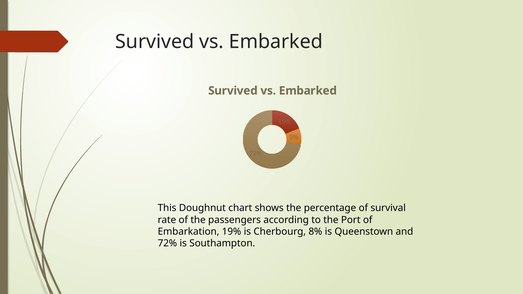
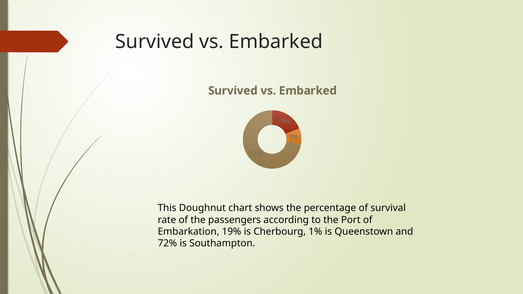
8%: 8% -> 1% (315, 232)
